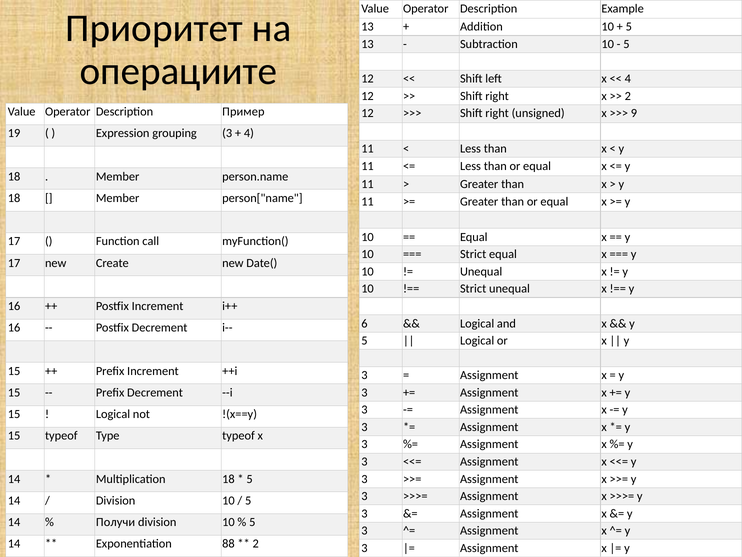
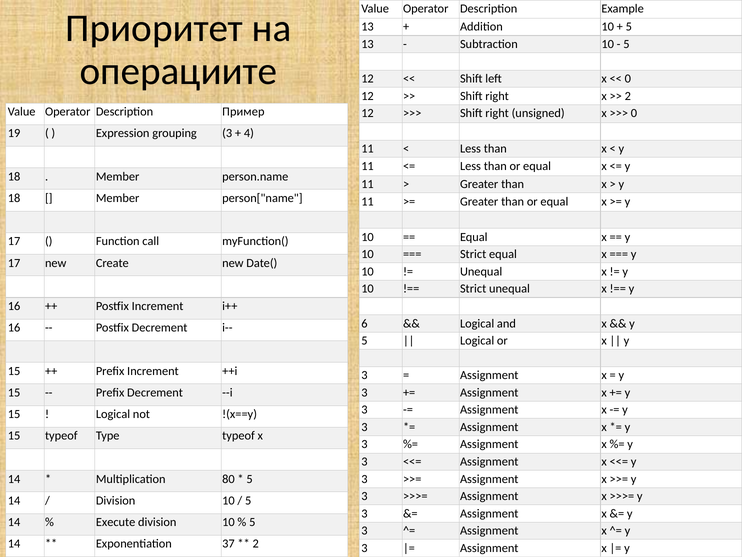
4: 4 -> 0 (628, 79)
9: 9 -> 0 (634, 113)
Multiplication 18: 18 -> 80 (228, 479)
Получи: Получи -> Execute (116, 522)
88: 88 -> 37 (228, 543)
